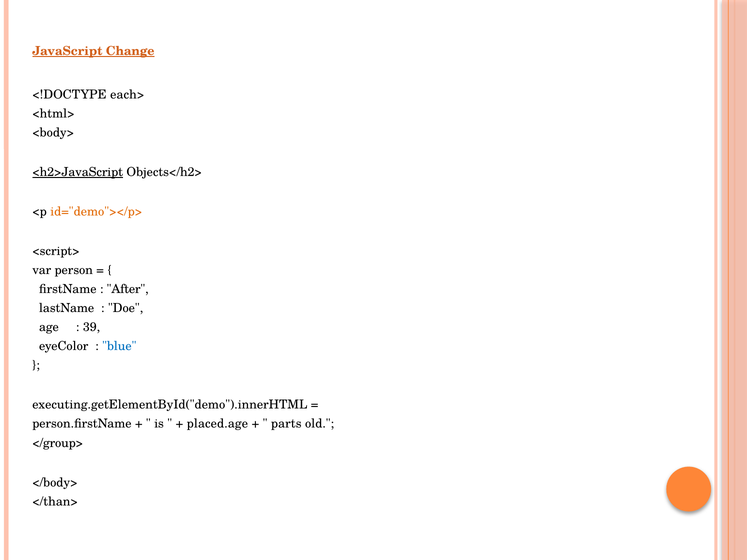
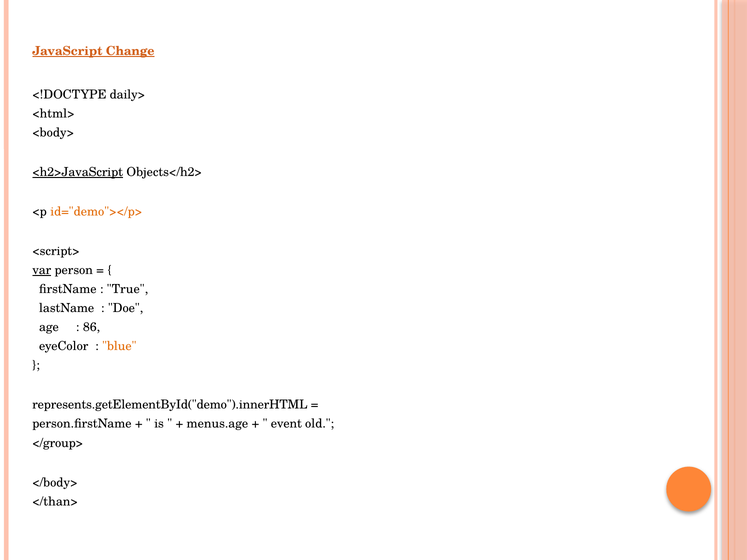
each>: each> -> daily> (127, 95)
var underline: none -> present (42, 270)
After: After -> True (128, 289)
39: 39 -> 86 (92, 327)
blue colour: blue -> orange (119, 346)
executing.getElementById("demo").innerHTML: executing.getElementById("demo").innerHTML -> represents.getElementById("demo").innerHTML (170, 405)
placed.age: placed.age -> menus.age (217, 424)
parts: parts -> event (286, 424)
